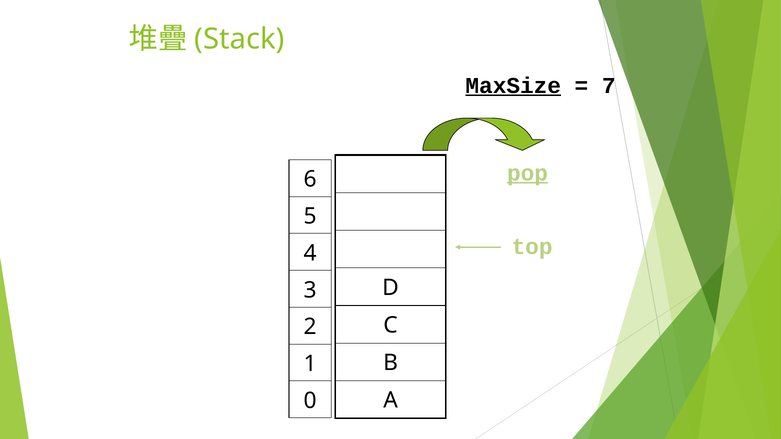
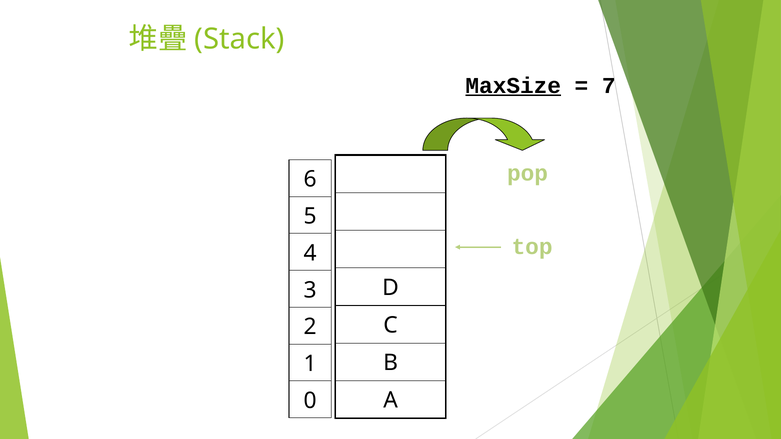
pop underline: present -> none (528, 173)
